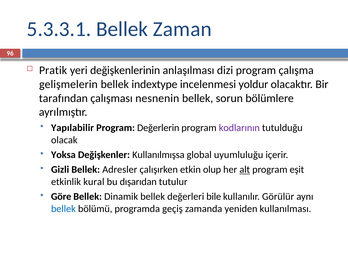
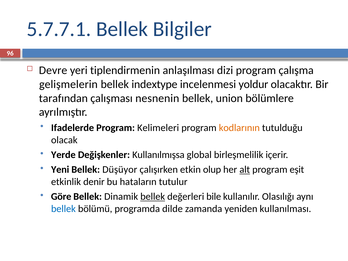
5.3.3.1: 5.3.3.1 -> 5.7.7.1 (59, 29)
Zaman: Zaman -> Bilgiler (182, 29)
Pratik: Pratik -> Devre (53, 70)
değişkenlerinin: değişkenlerinin -> tiplendirmenin (125, 70)
sorun: sorun -> union (229, 98)
Yapılabilir: Yapılabilir -> Ifadelerde (73, 128)
Değerlerin: Değerlerin -> Kelimeleri (158, 128)
kodlarının colour: purple -> orange (239, 128)
Yoksa: Yoksa -> Yerde (63, 155)
uyumluluğu: uyumluluğu -> birleşmelilik (239, 155)
Gizli: Gizli -> Yeni (60, 170)
Adresler: Adresler -> Düşüyor (120, 170)
kural: kural -> denir (94, 182)
dışarıdan: dışarıdan -> hataların (138, 182)
bellek underline: none -> present (153, 197)
Görülür: Görülür -> Olasılığı (278, 197)
geçiş: geçiş -> dilde (172, 209)
